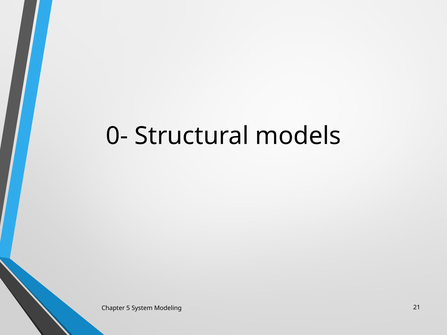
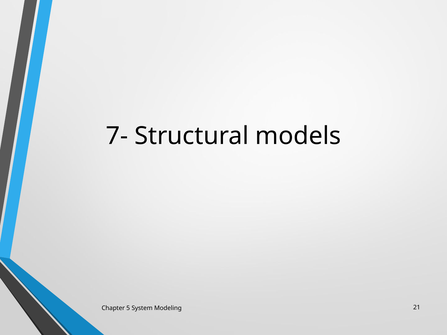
0-: 0- -> 7- (117, 136)
